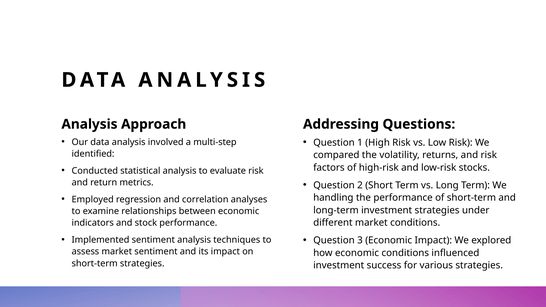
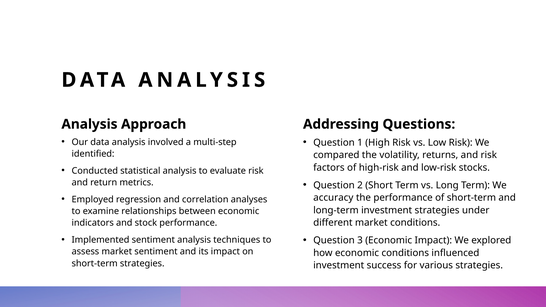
handling: handling -> accuracy (333, 198)
